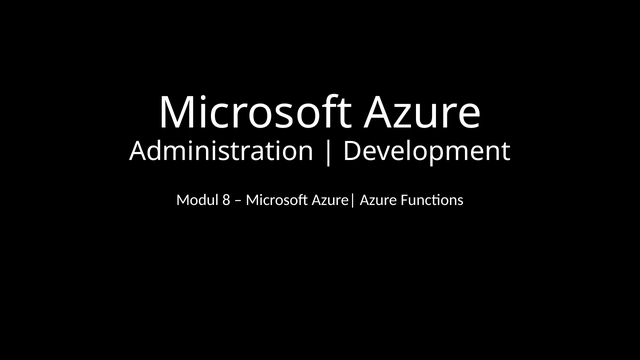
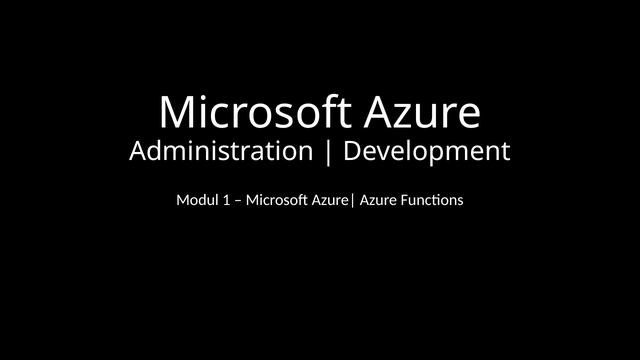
8: 8 -> 1 (226, 200)
